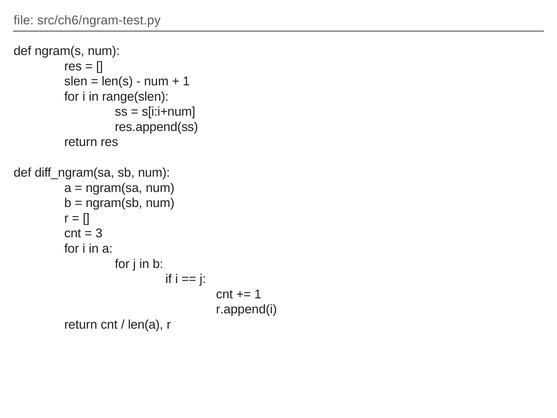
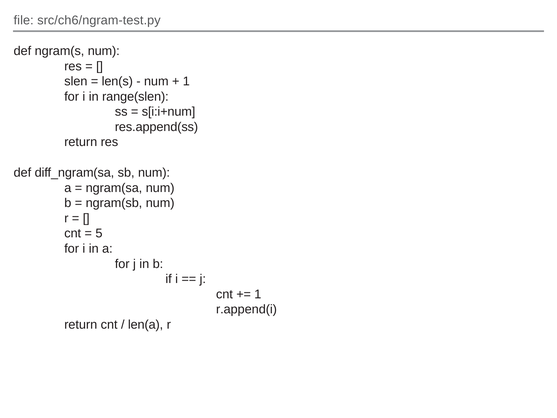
3: 3 -> 5 (99, 233)
